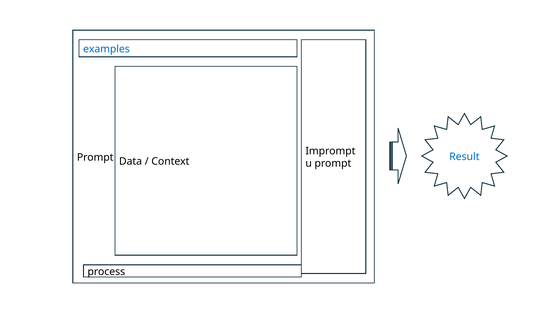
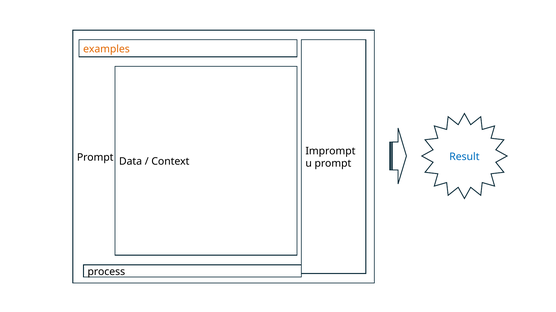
examples colour: blue -> orange (106, 49)
